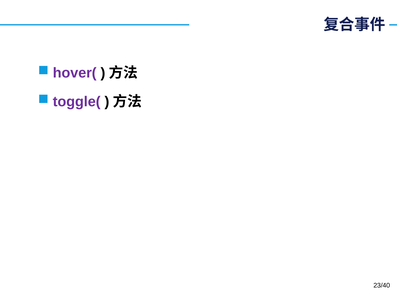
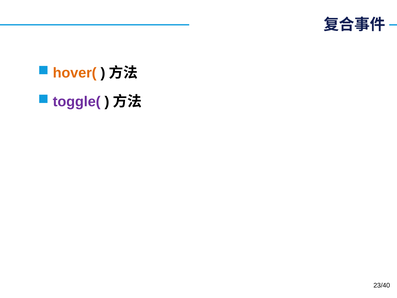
hover( colour: purple -> orange (75, 73)
